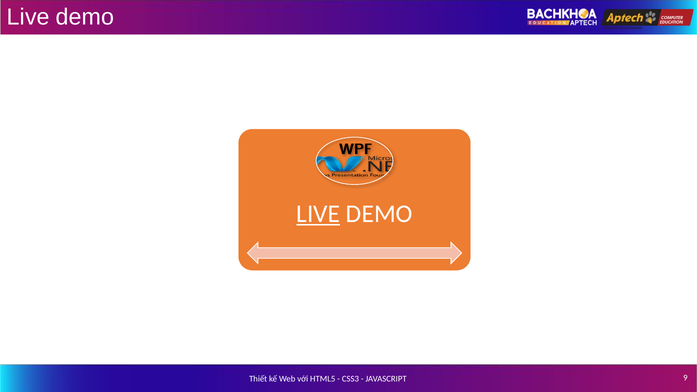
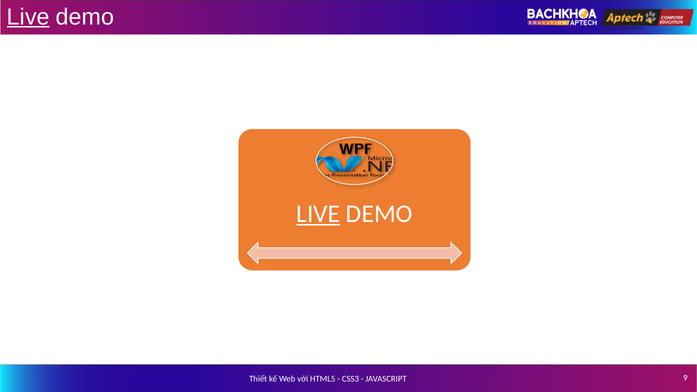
Live underline: none -> present (28, 17)
